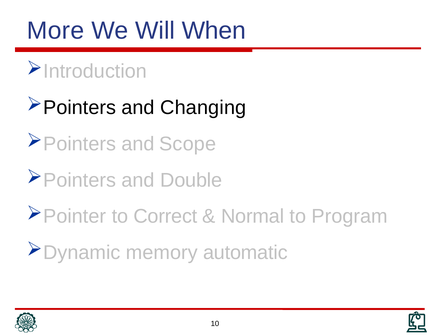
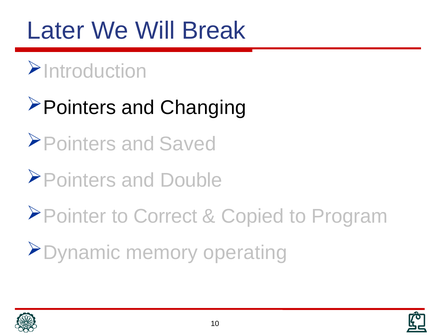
More: More -> Later (56, 31)
When: When -> Break (214, 31)
Scope: Scope -> Saved (188, 144)
Normal: Normal -> Copied (252, 217)
automatic: automatic -> operating (245, 253)
